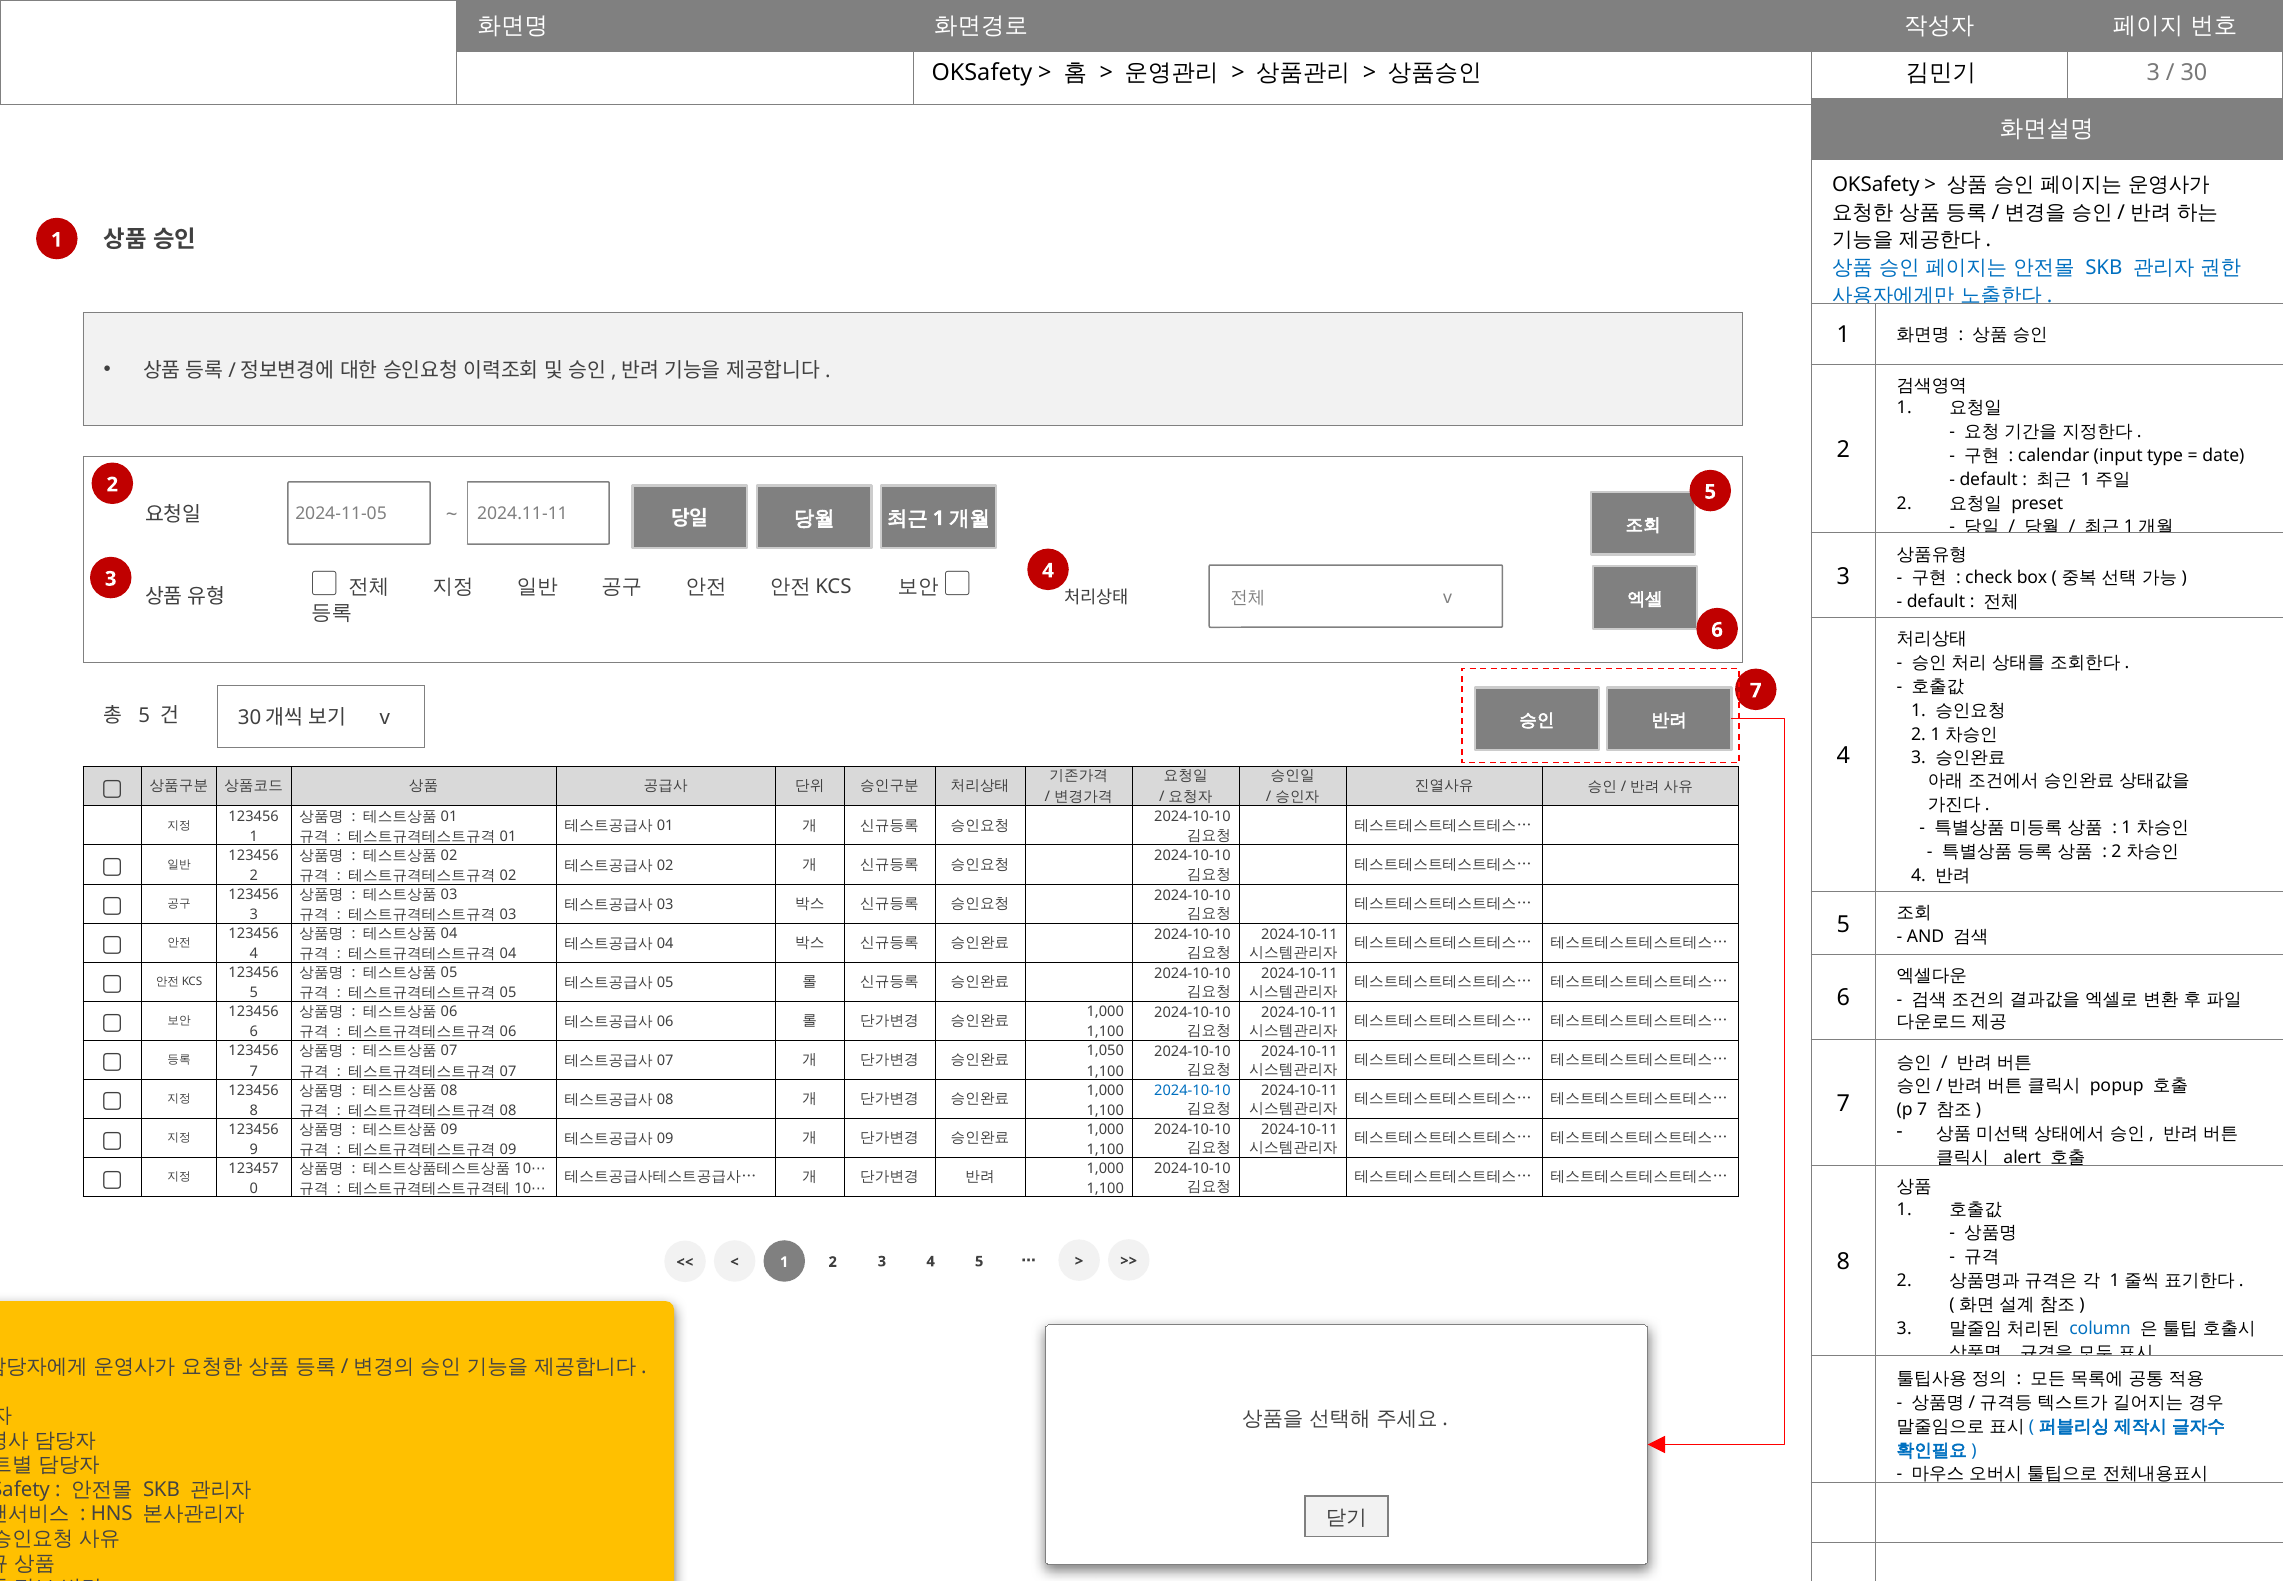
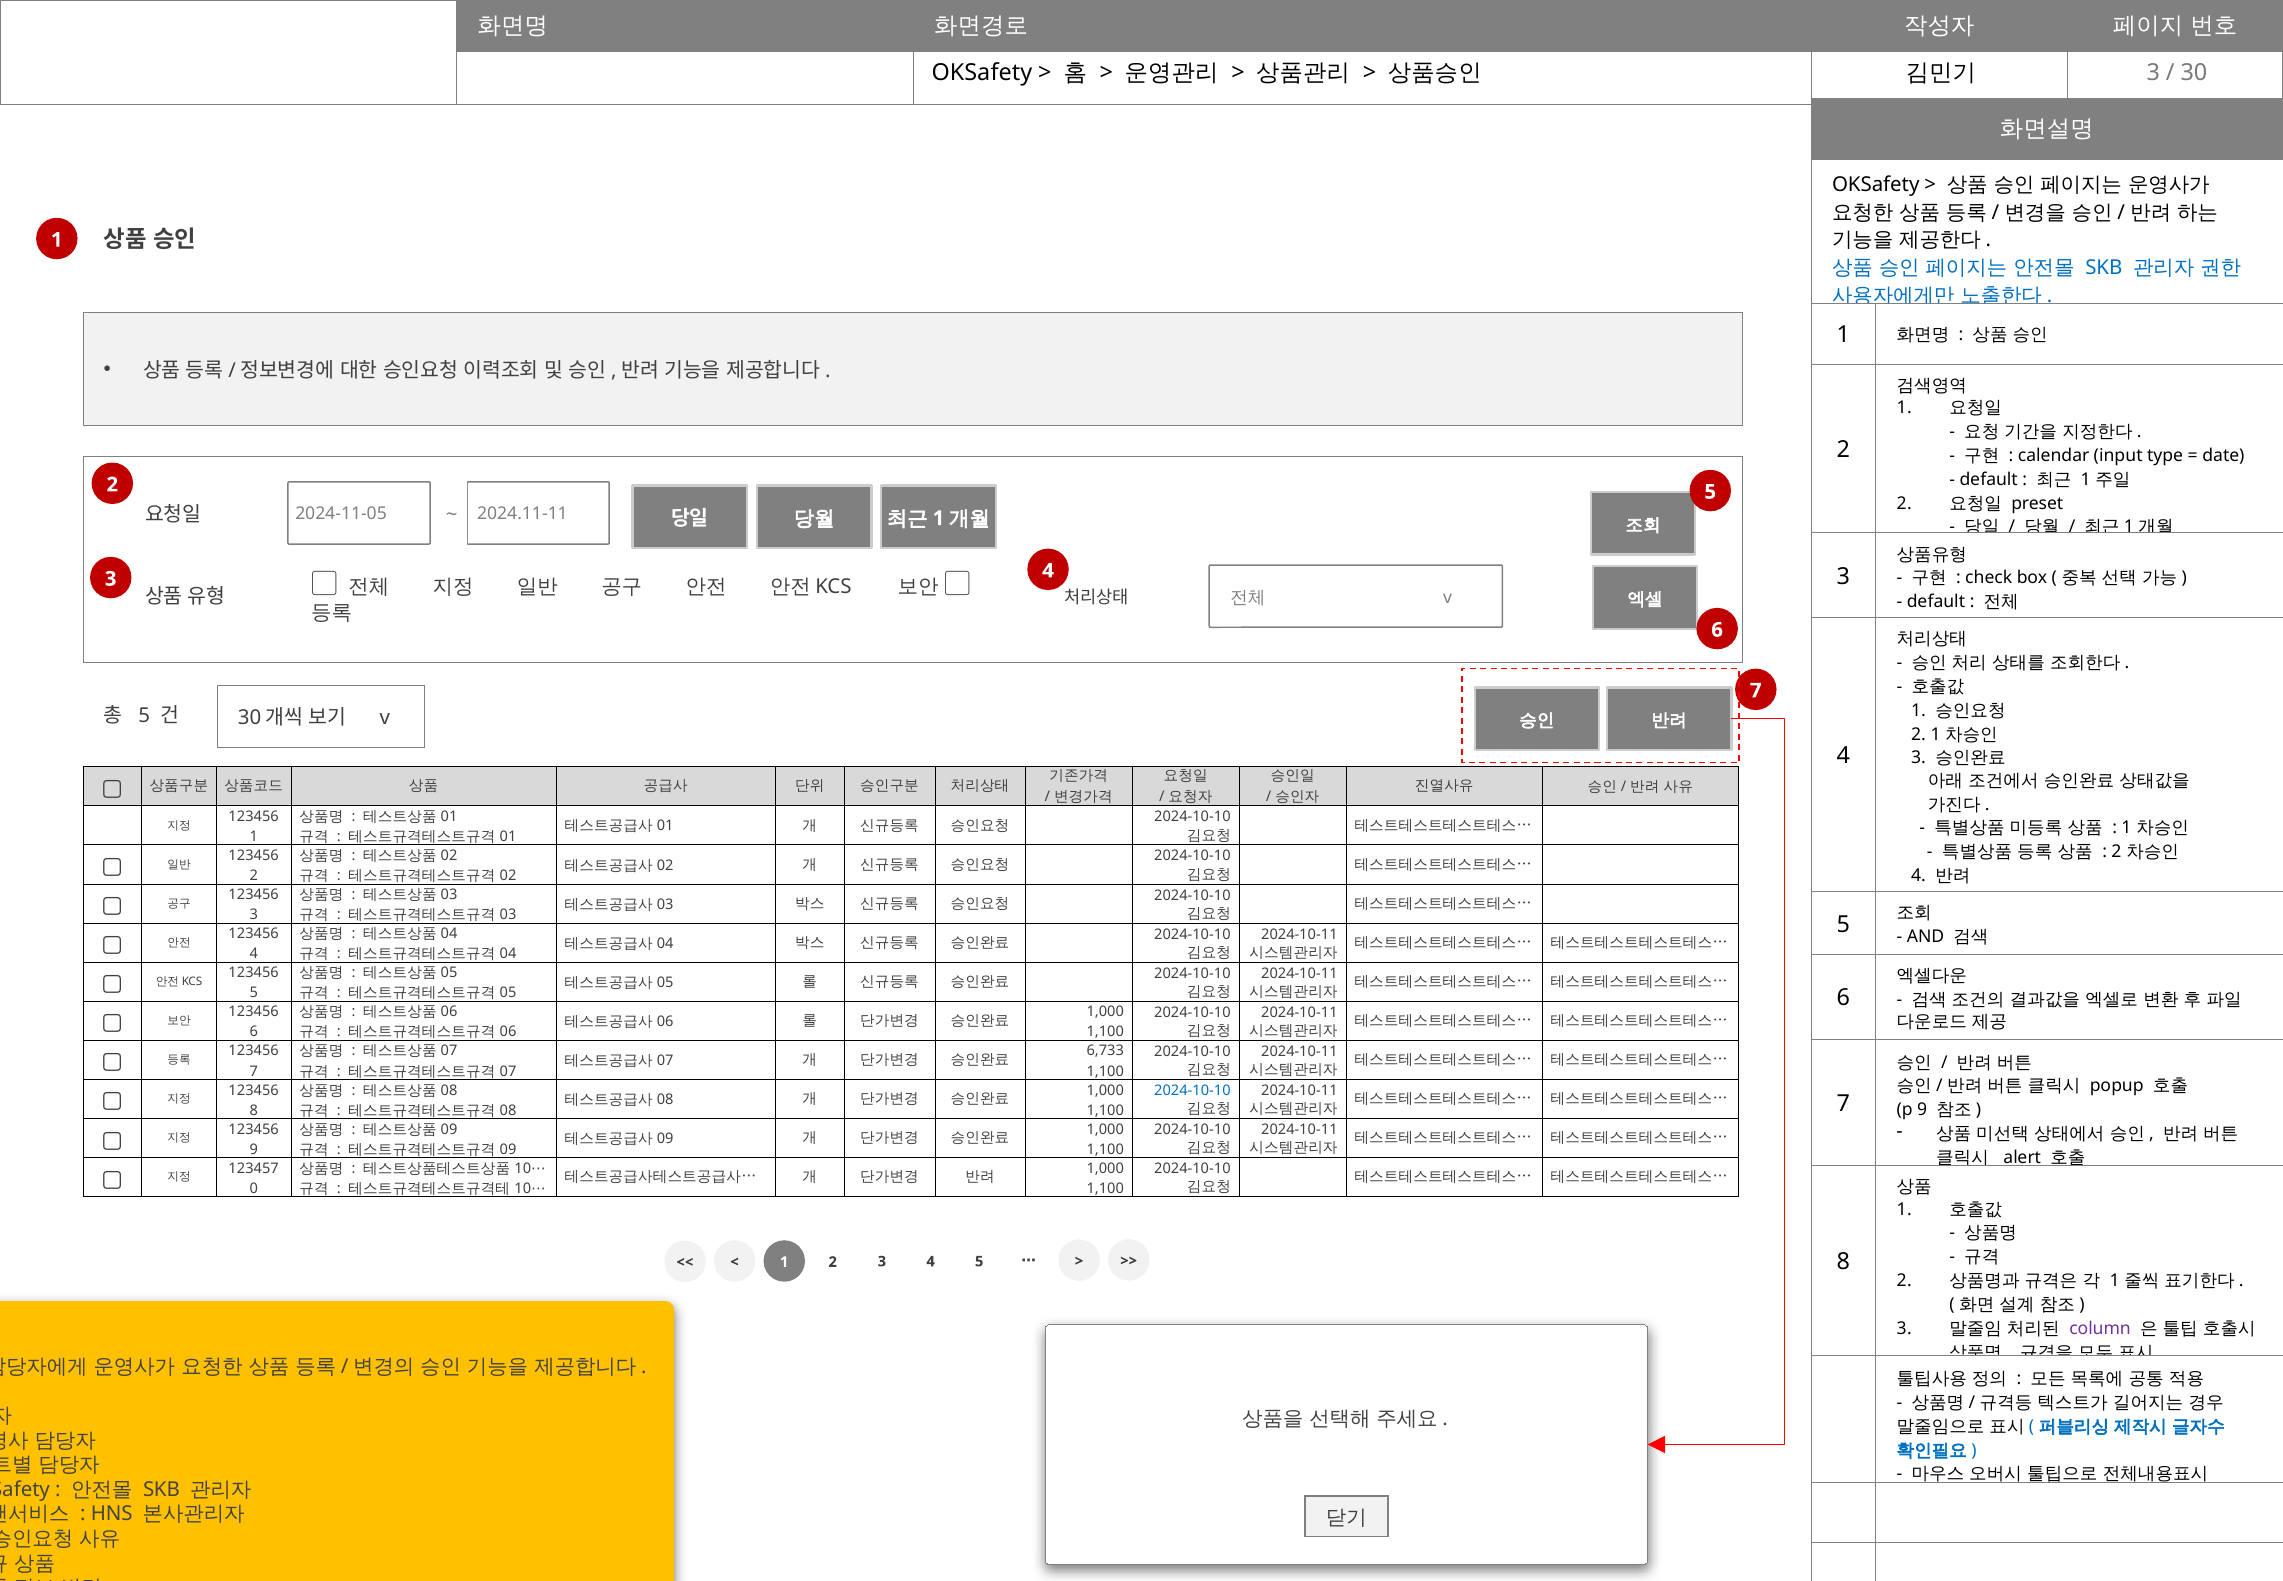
1,050: 1,050 -> 6,733 (1105, 1051)
p 7: 7 -> 9 (1922, 1110)
column colour: blue -> purple (2100, 1328)
